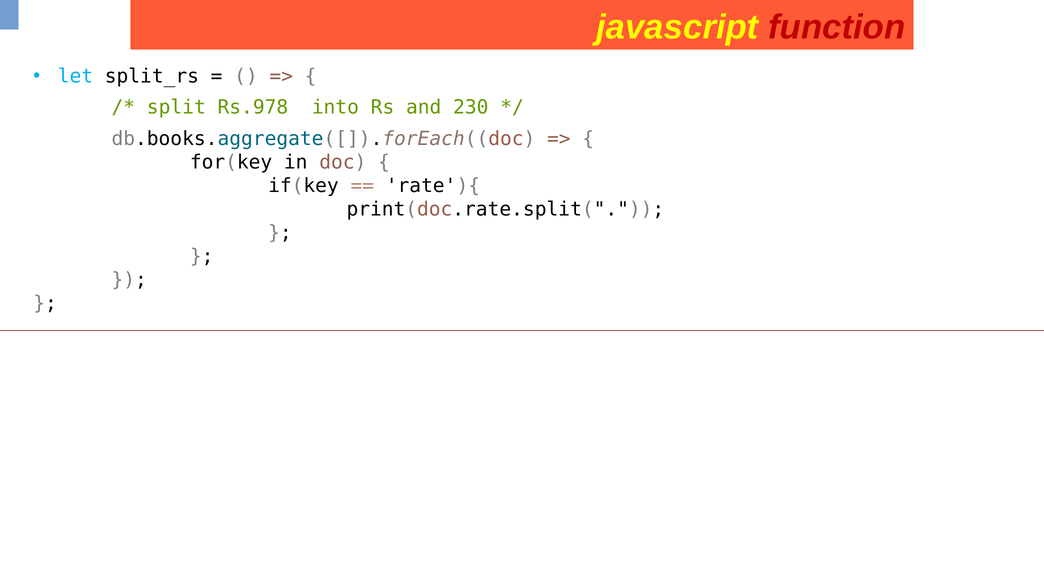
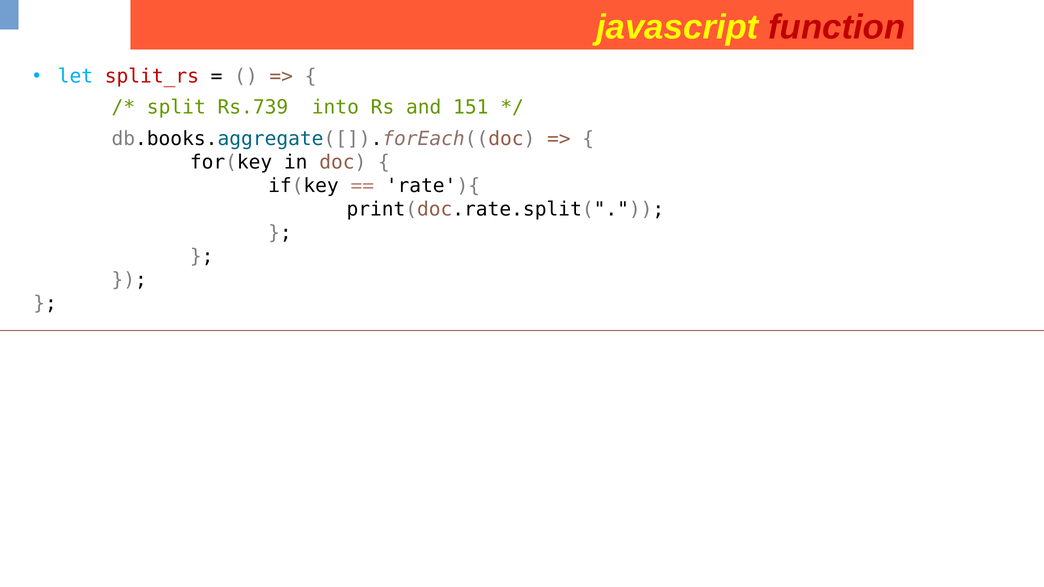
split_rs colour: black -> red (152, 76)
Rs.978: Rs.978 -> Rs.739 (253, 107)
230: 230 -> 151 (471, 107)
